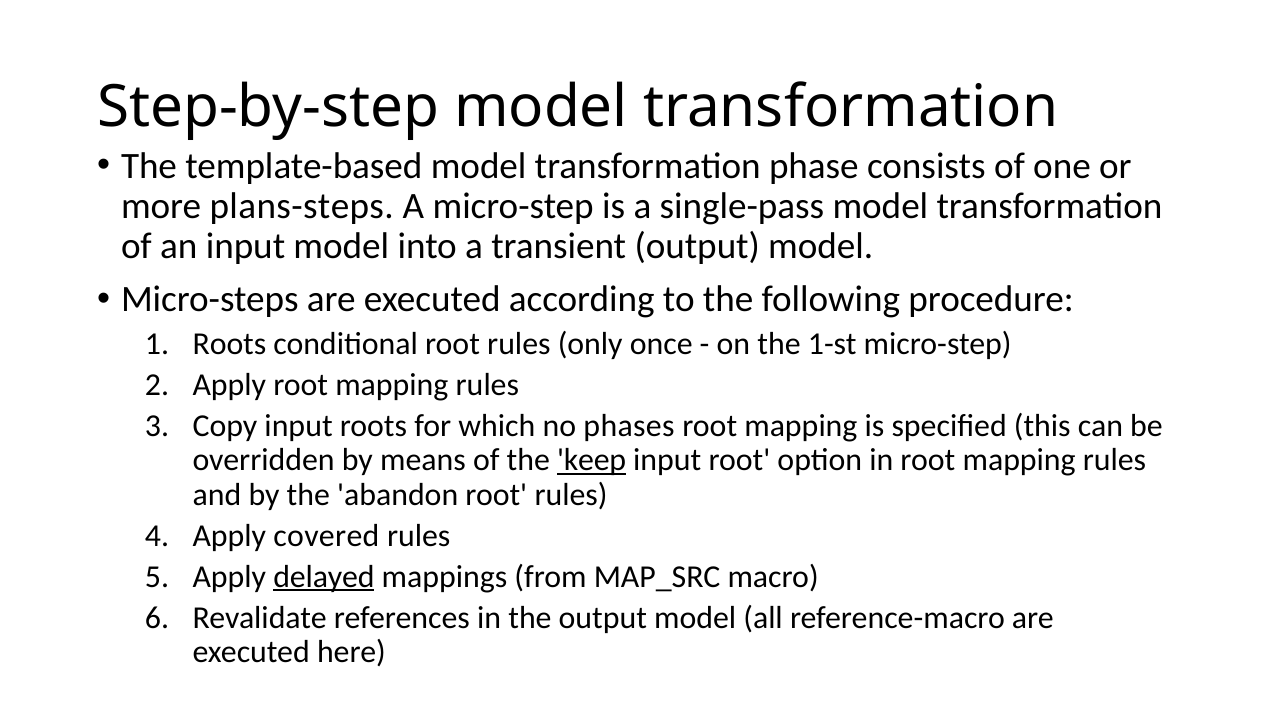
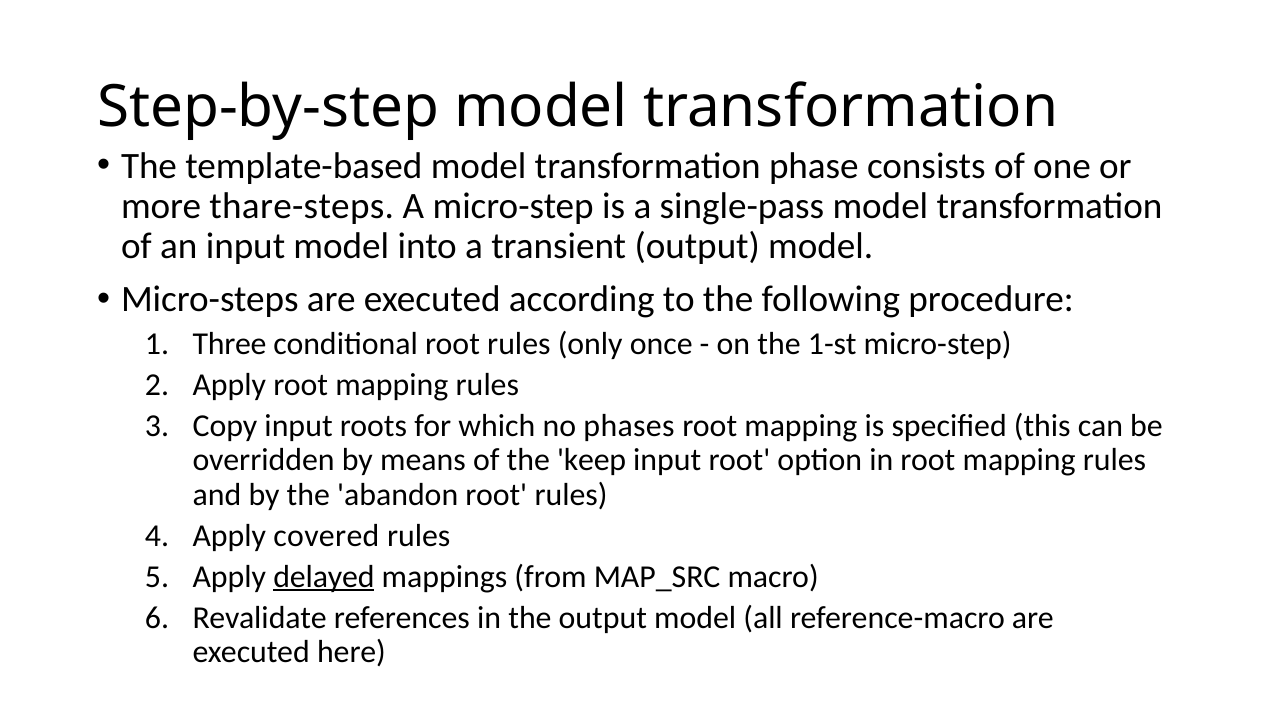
plans-steps: plans-steps -> thare-steps (302, 206)
Roots: Roots -> Three (230, 343)
keep underline: present -> none (592, 460)
